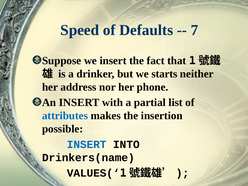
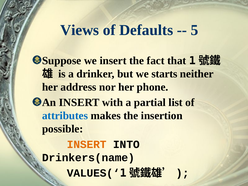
Speed: Speed -> Views (80, 30)
7: 7 -> 5 (195, 30)
INSERT colour: blue -> orange (87, 144)
